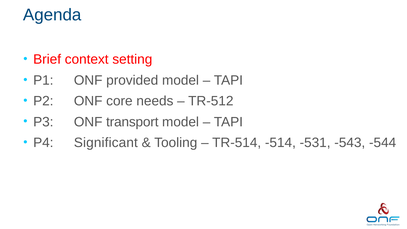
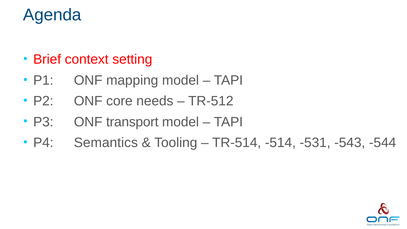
provided: provided -> mapping (132, 80)
Significant: Significant -> Semantics (106, 143)
